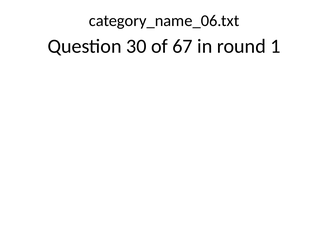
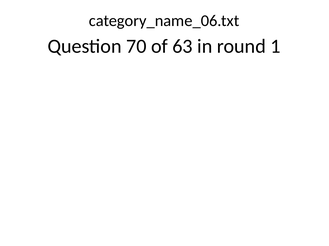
30: 30 -> 70 (136, 46)
67: 67 -> 63 (182, 46)
